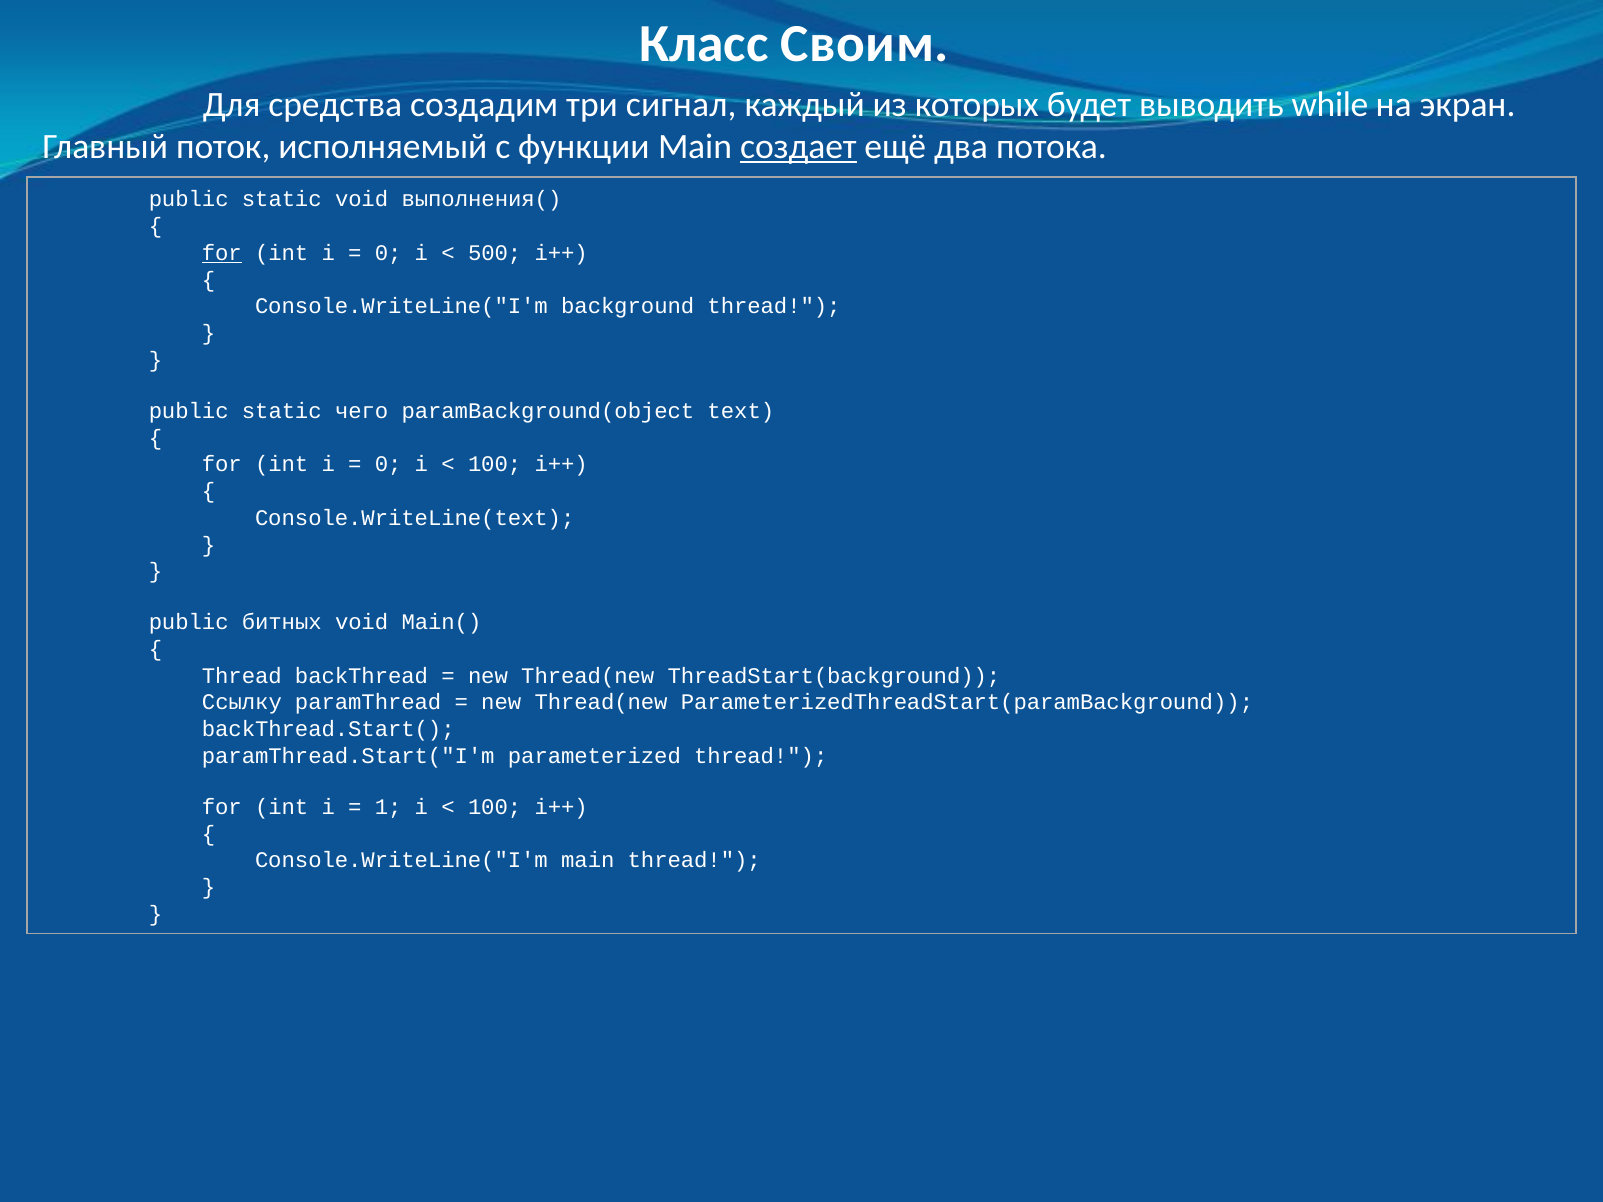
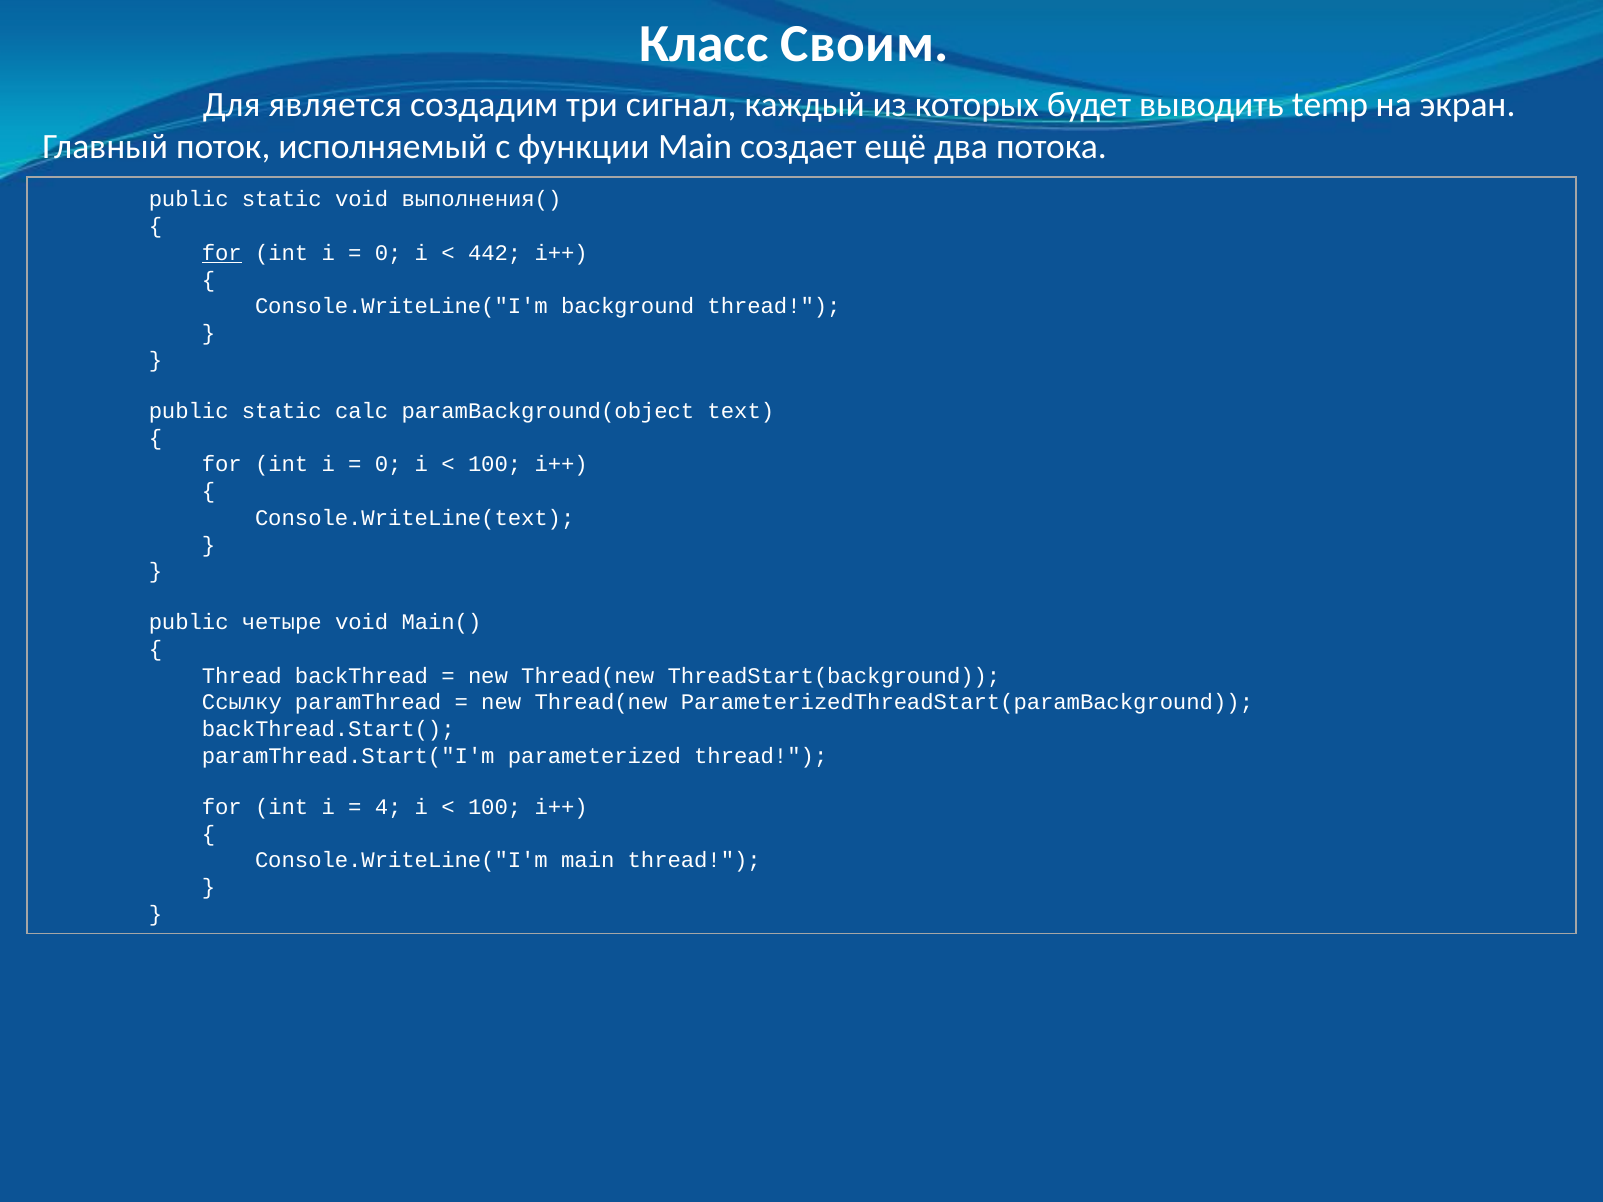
средства: средства -> является (335, 104)
while: while -> temp (1330, 104)
создает underline: present -> none (798, 147)
500: 500 -> 442 (495, 253)
чего: чего -> calc (362, 411)
битных: битных -> четыре (282, 622)
1: 1 -> 4 (388, 807)
